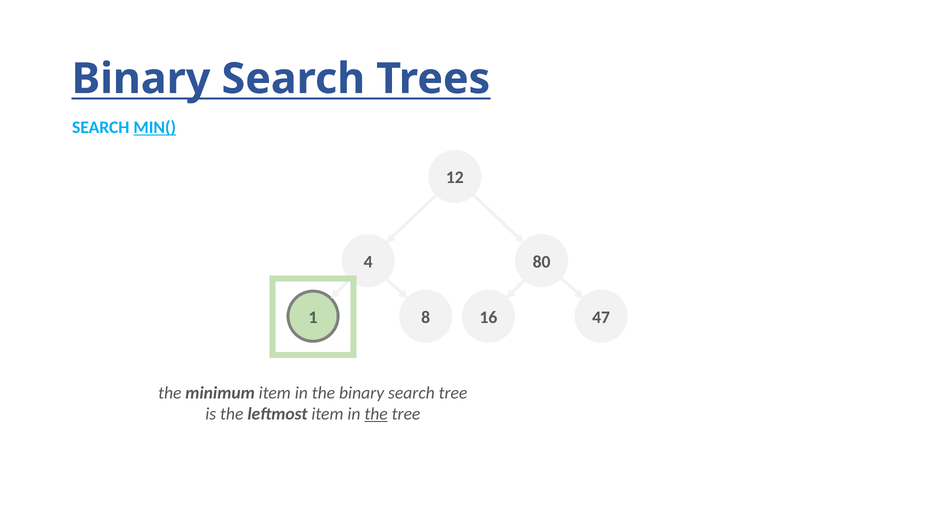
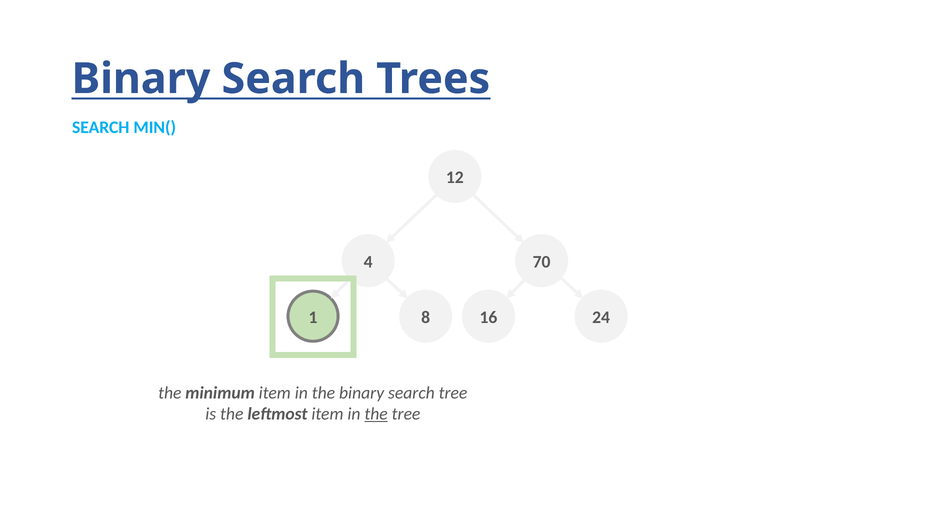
MIN( underline: present -> none (155, 127)
80: 80 -> 70 (542, 262)
47: 47 -> 24 (601, 317)
